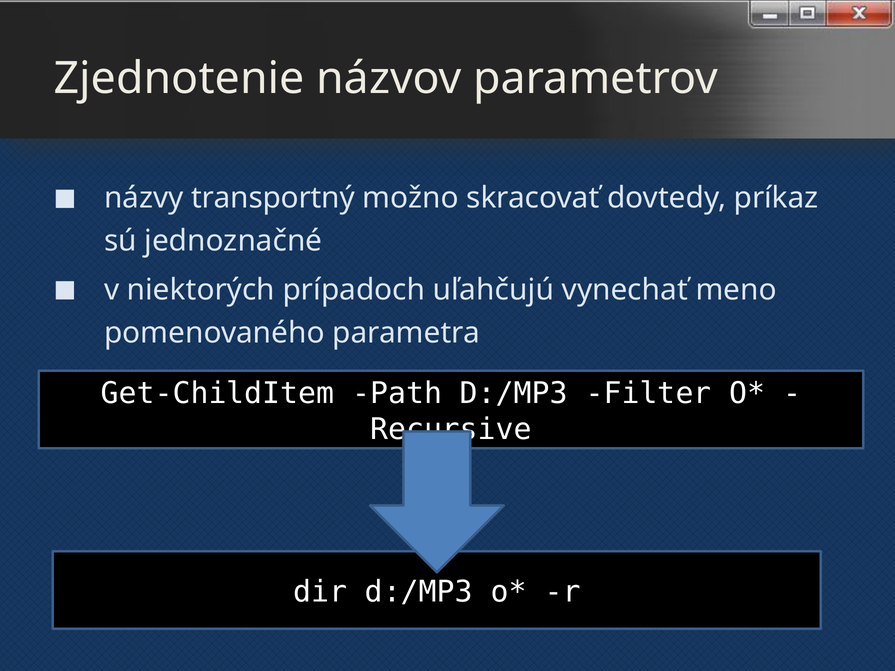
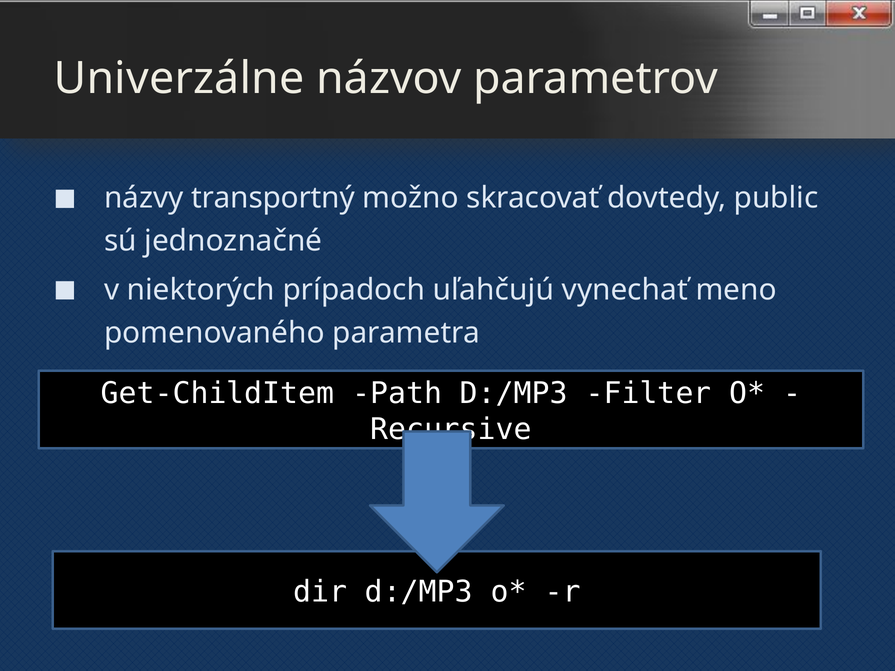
Zjednotenie: Zjednotenie -> Univerzálne (179, 79)
príkaz: príkaz -> public (776, 198)
